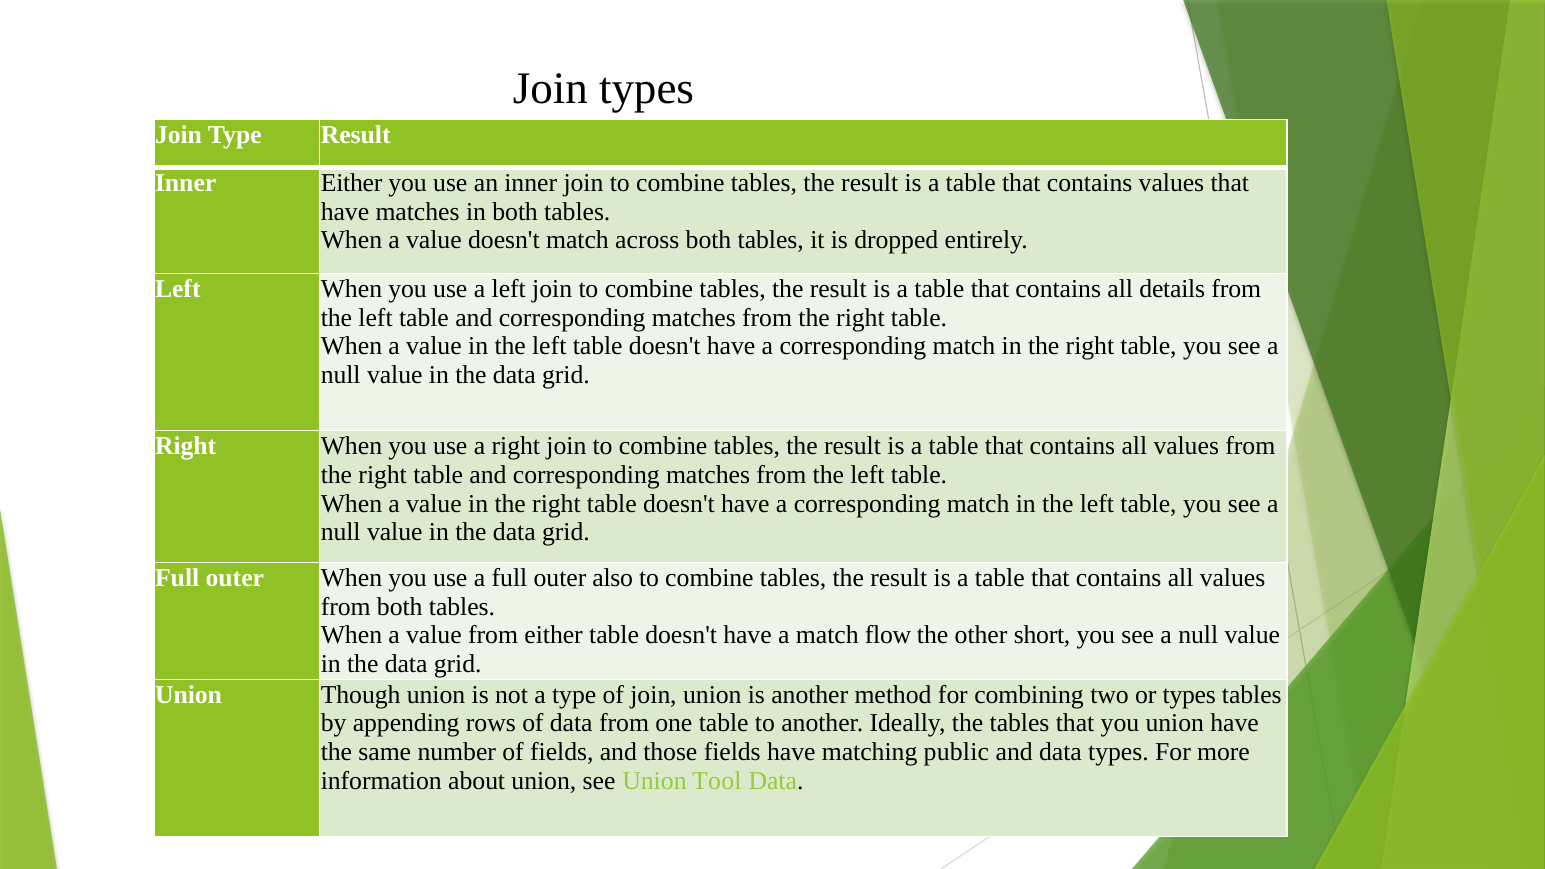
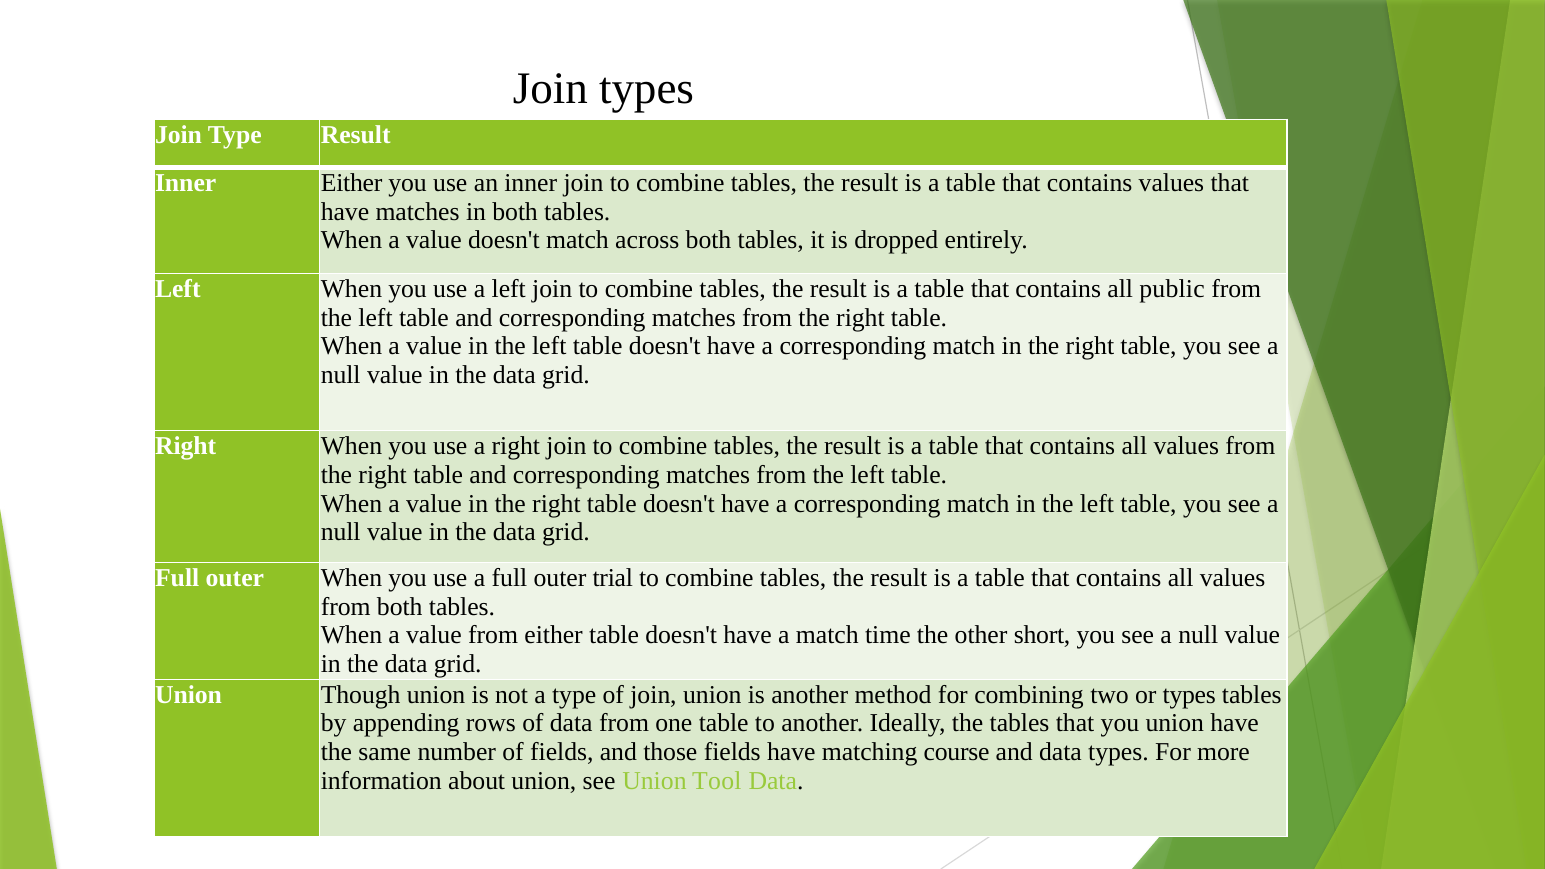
details: details -> public (1172, 289)
also: also -> trial (613, 578)
flow: flow -> time (888, 635)
public: public -> course (957, 752)
